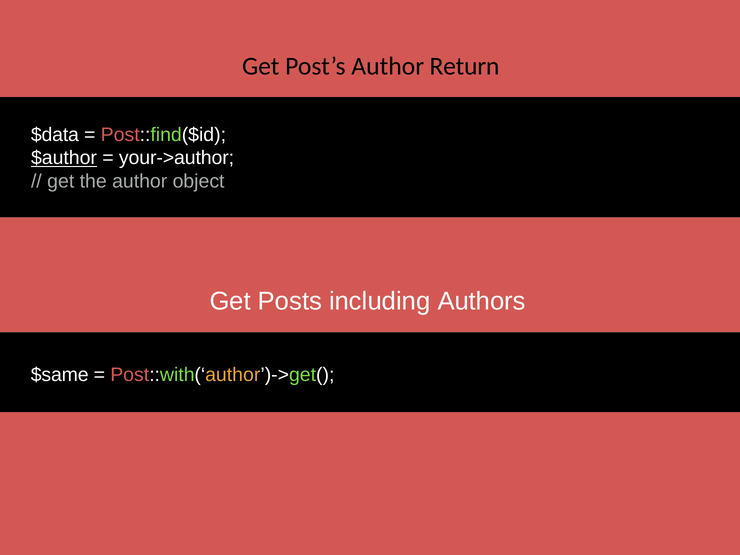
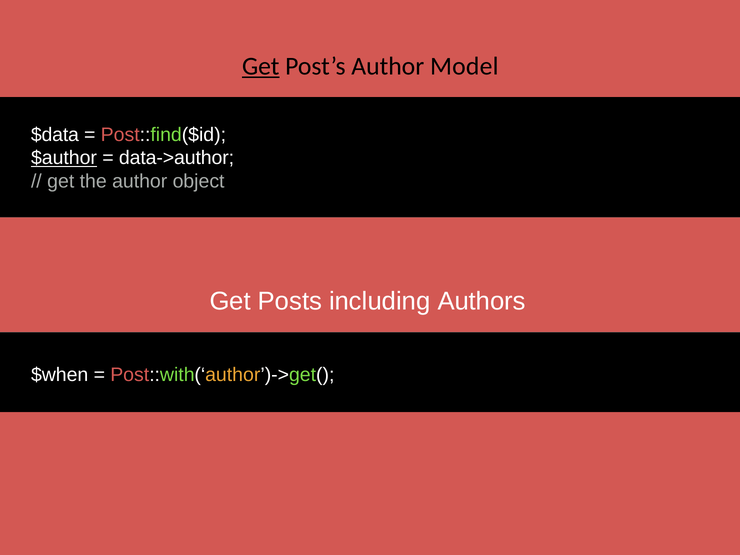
Get underline: none -> present (261, 66)
Return: Return -> Model (464, 66)
your->author: your->author -> data->author (177, 158)
$same: $same -> $when (60, 375)
